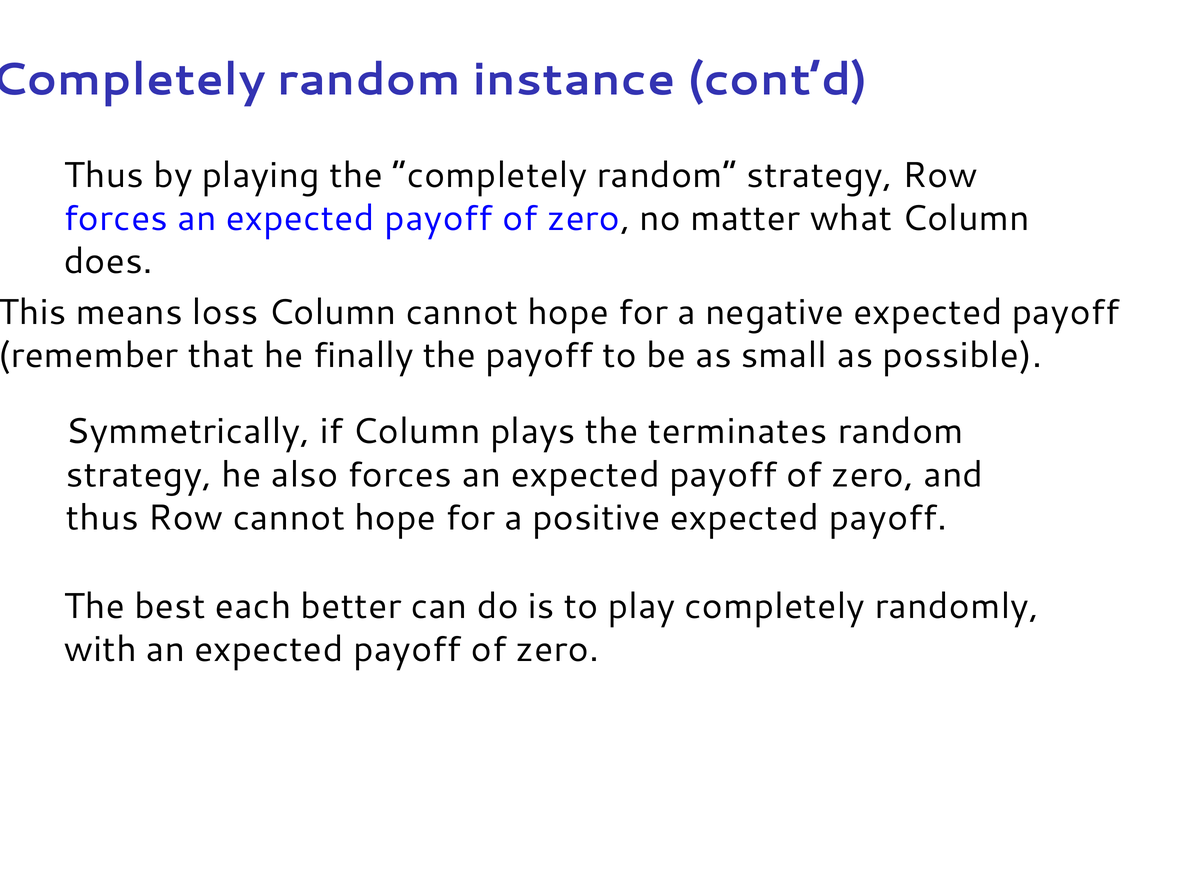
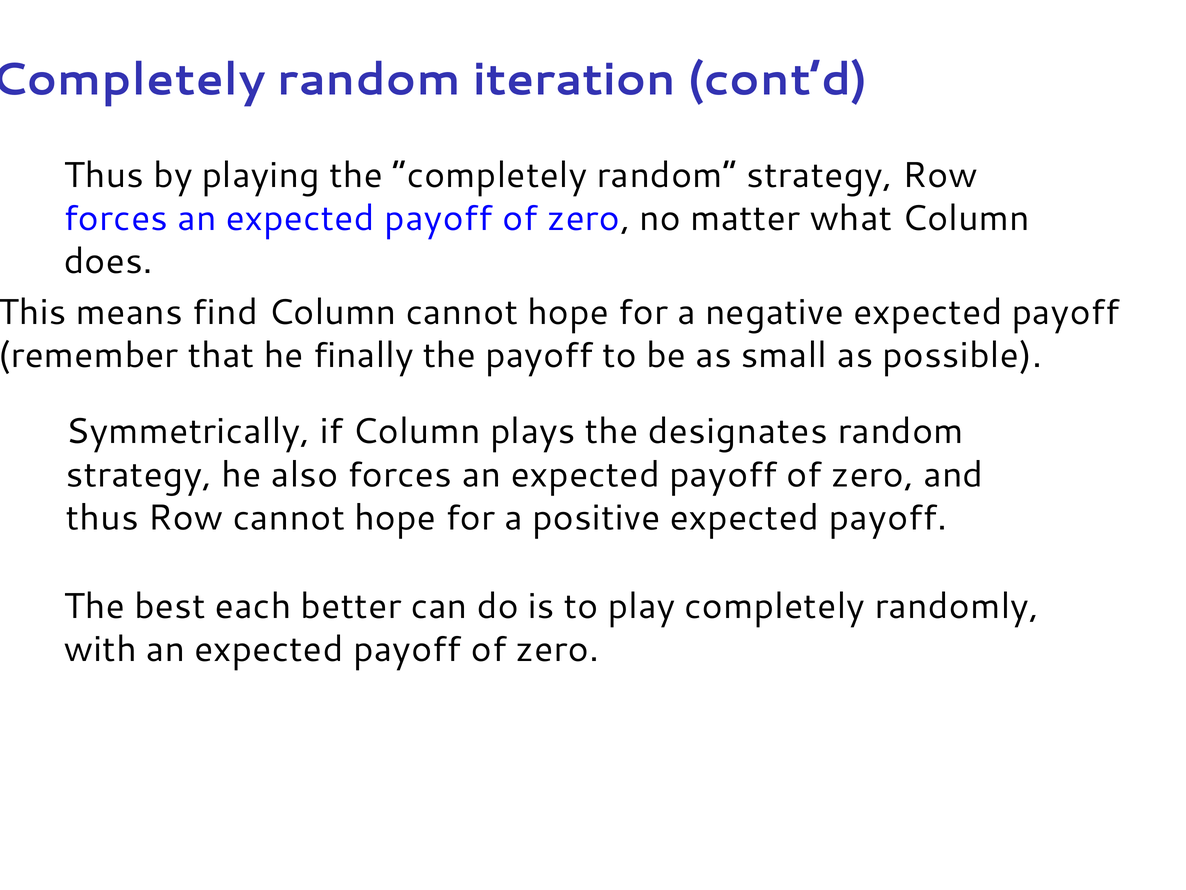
instance: instance -> iteration (574, 79)
loss: loss -> find (225, 312)
terminates: terminates -> designates (738, 432)
